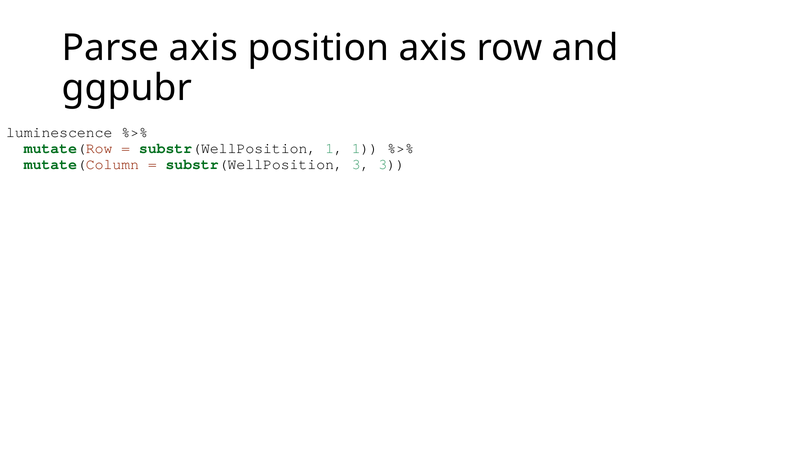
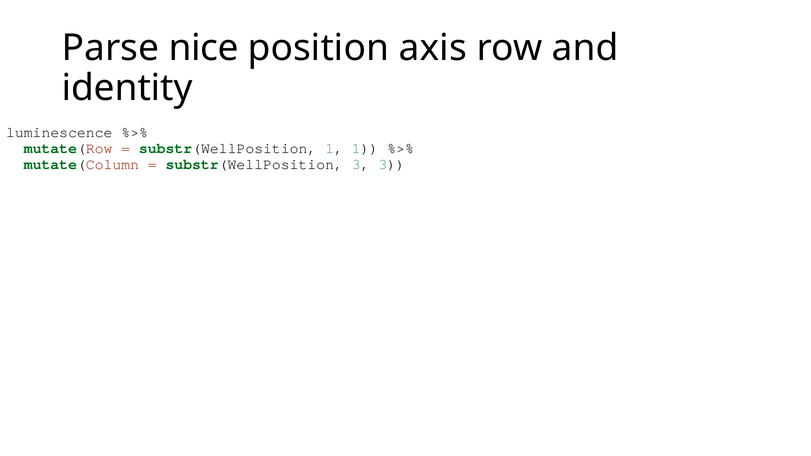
Parse axis: axis -> nice (204, 48)
ggpubr: ggpubr -> identity (127, 88)
